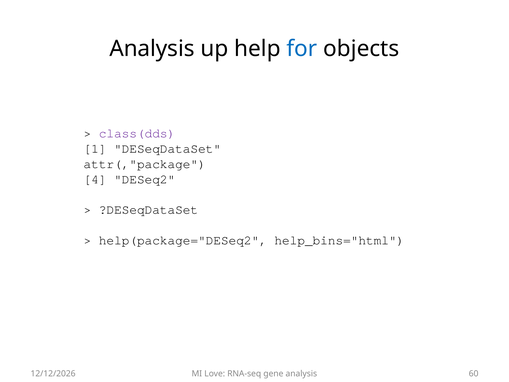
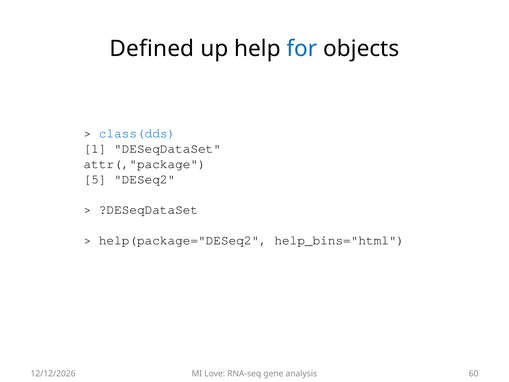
Analysis: Analysis -> Defined (152, 49)
class(dds colour: purple -> blue (137, 133)
4: 4 -> 5 (95, 179)
